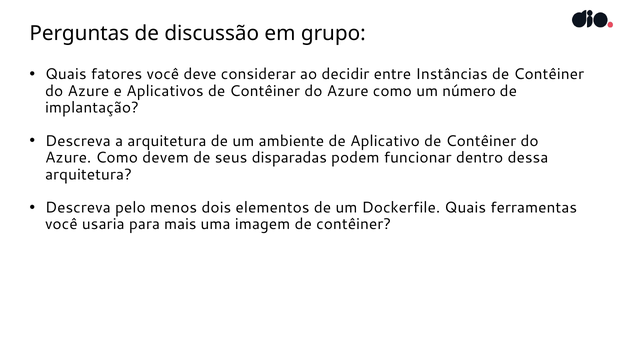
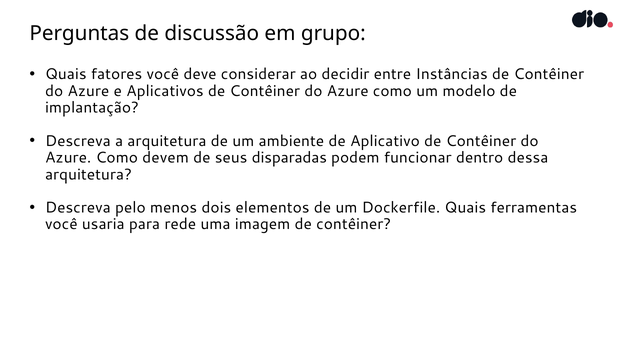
número: número -> modelo (469, 91)
mais: mais -> rede (180, 225)
